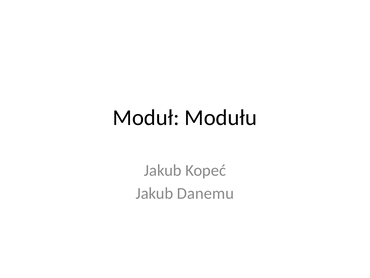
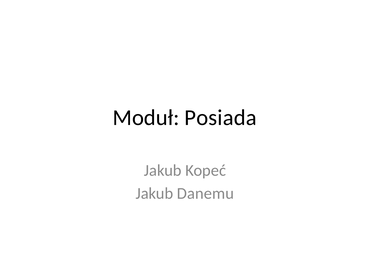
Modułu: Modułu -> Posiada (221, 118)
